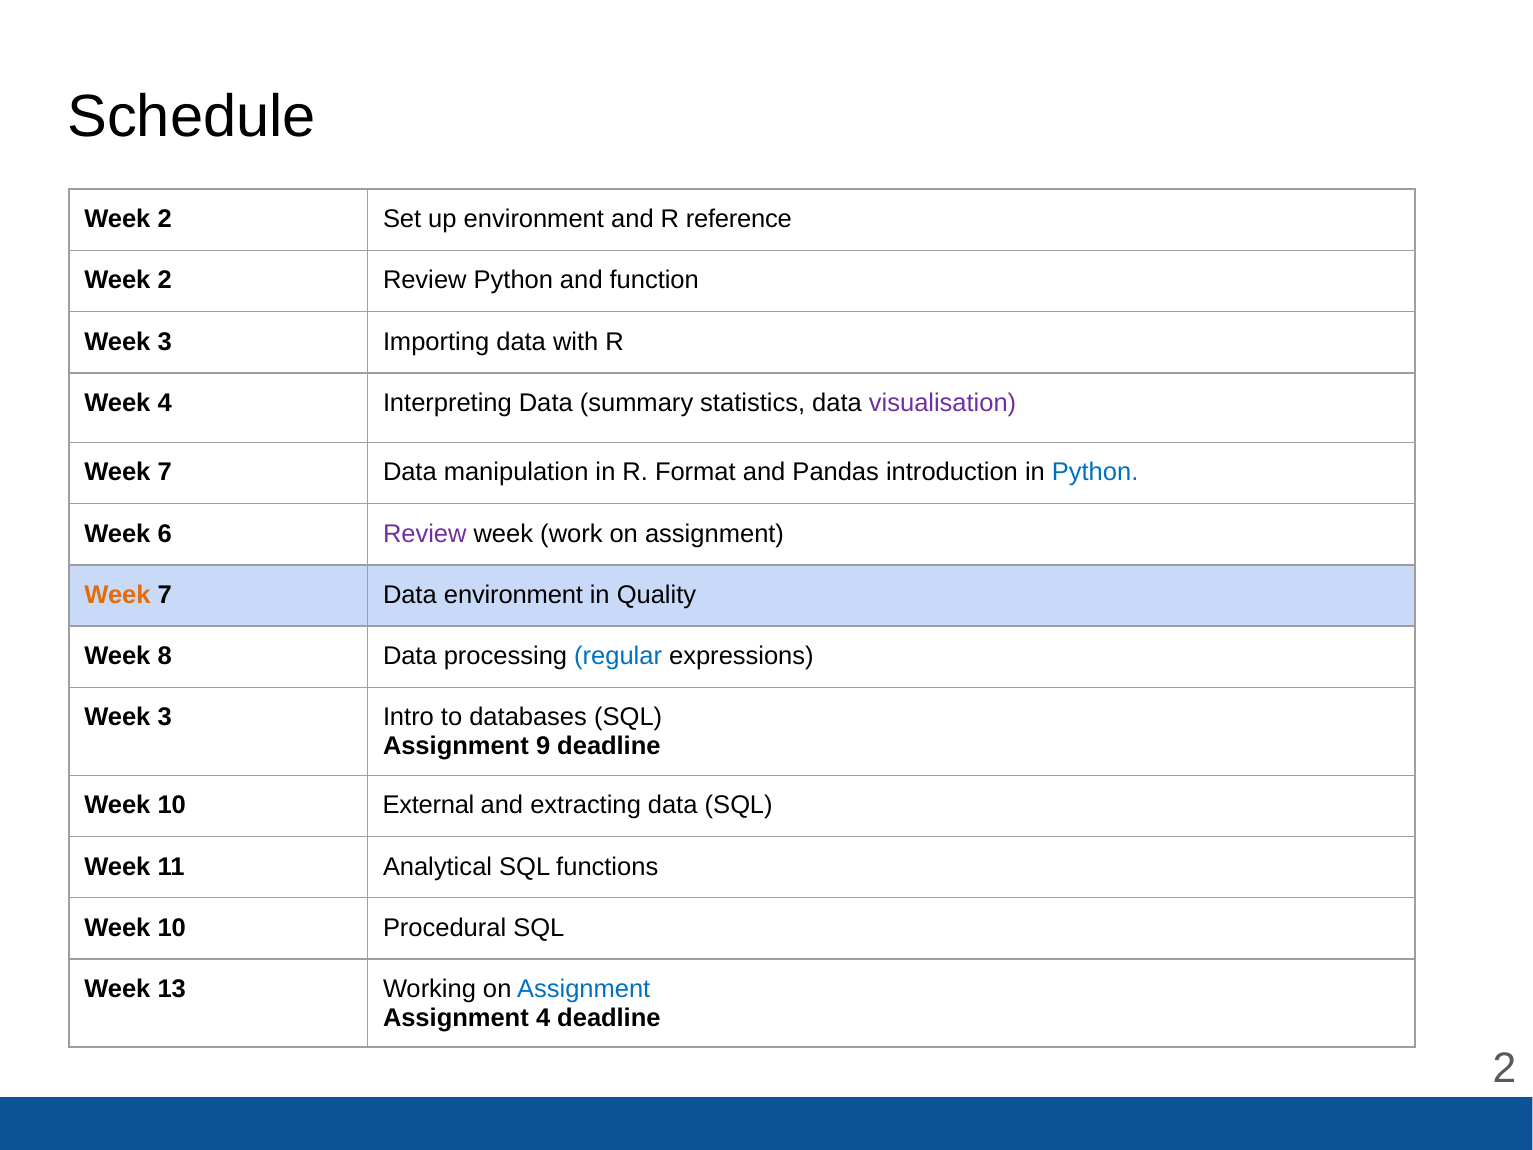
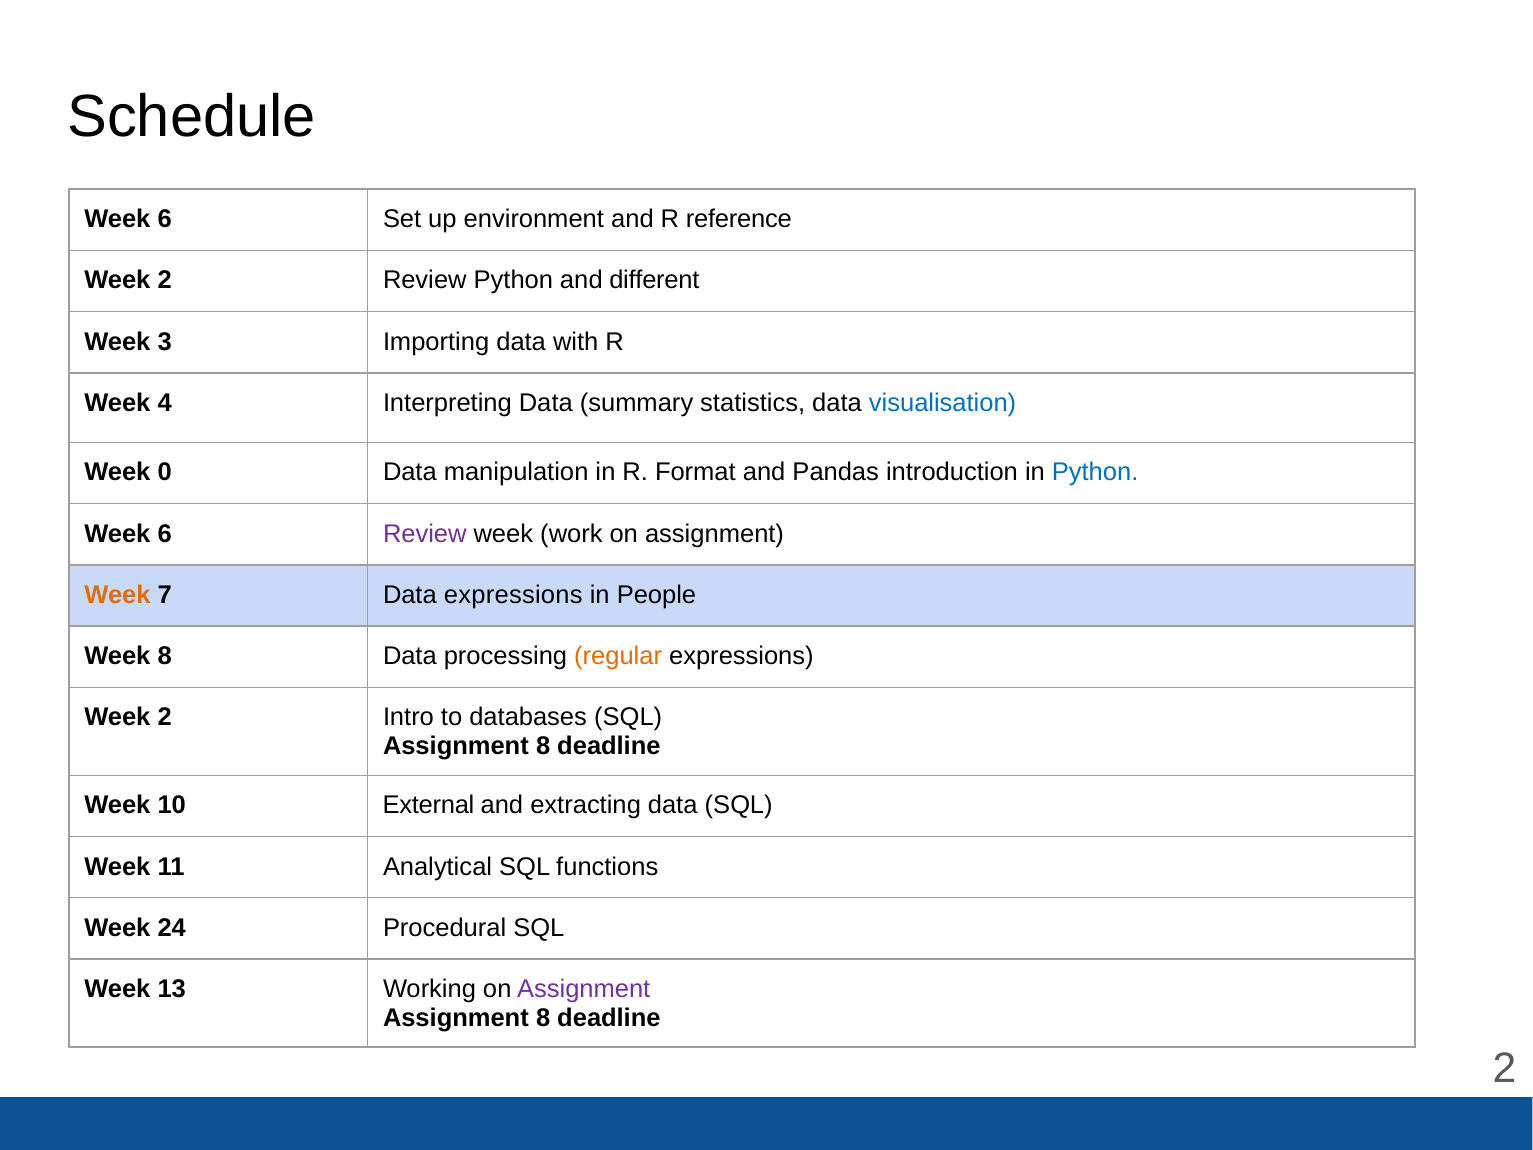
2: 2 -> 6 (165, 219)
function: function -> different (654, 280)
visualisation colour: purple -> blue (943, 403)
7: 7 -> 0 (165, 472)
Data environment: environment -> expressions (513, 595)
Quality: Quality -> People (656, 595)
regular colour: blue -> orange (618, 656)
3: 3 -> 2 (165, 717)
9: 9 -> 8 (543, 746)
10: 10 -> 24 (172, 928)
Assignment colour: blue -> purple (584, 989)
4: 4 -> 8 (543, 1018)
